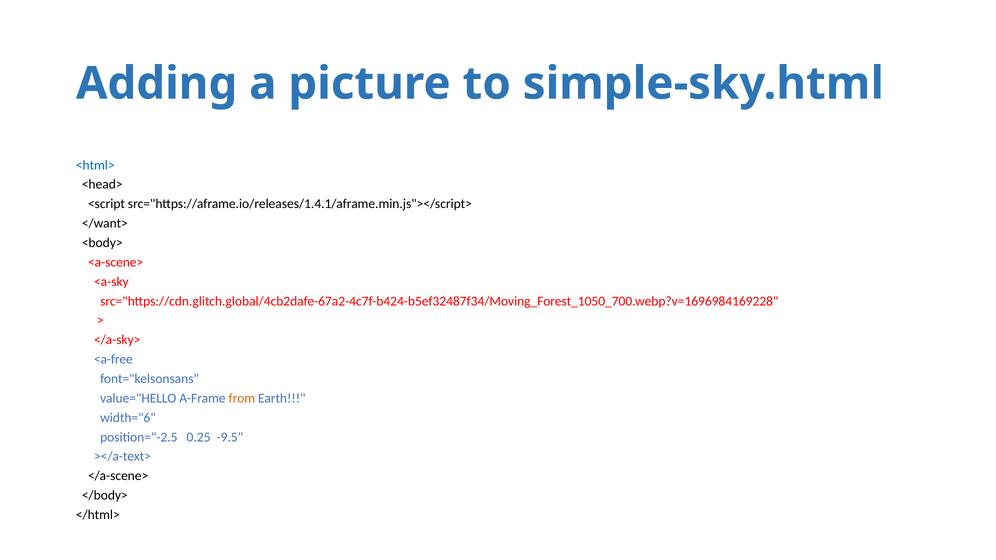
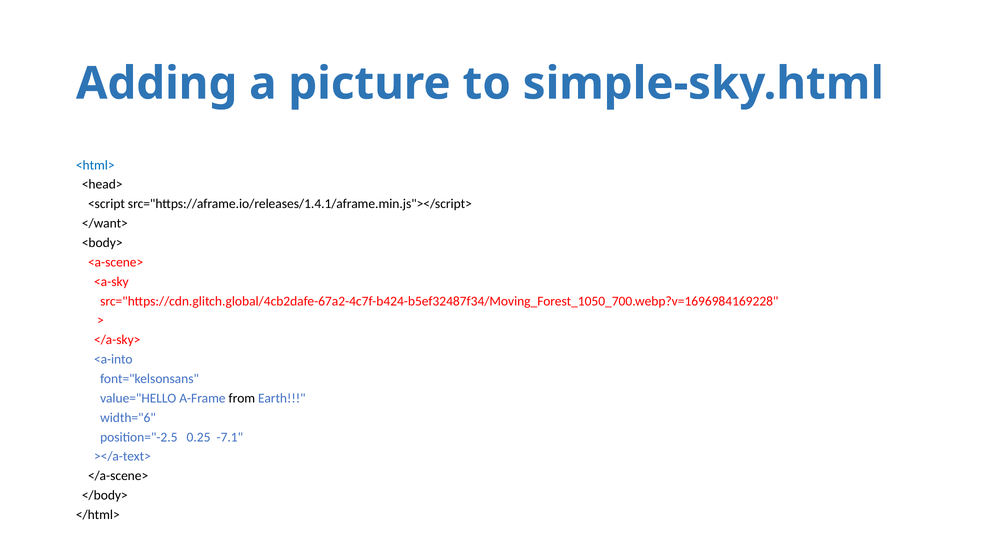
<a-free: <a-free -> <a-into (113, 360)
from colour: orange -> black (242, 398)
-9.5: -9.5 -> -7.1 (230, 437)
